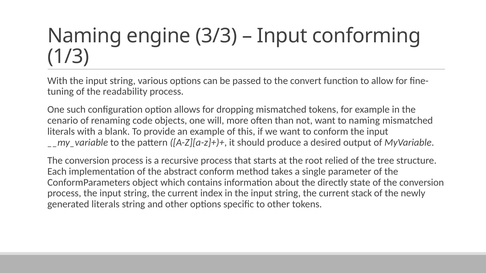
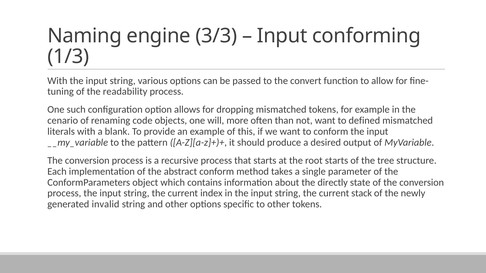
to naming: naming -> defined (364, 121)
root relied: relied -> starts (337, 161)
generated literals: literals -> invalid (106, 204)
